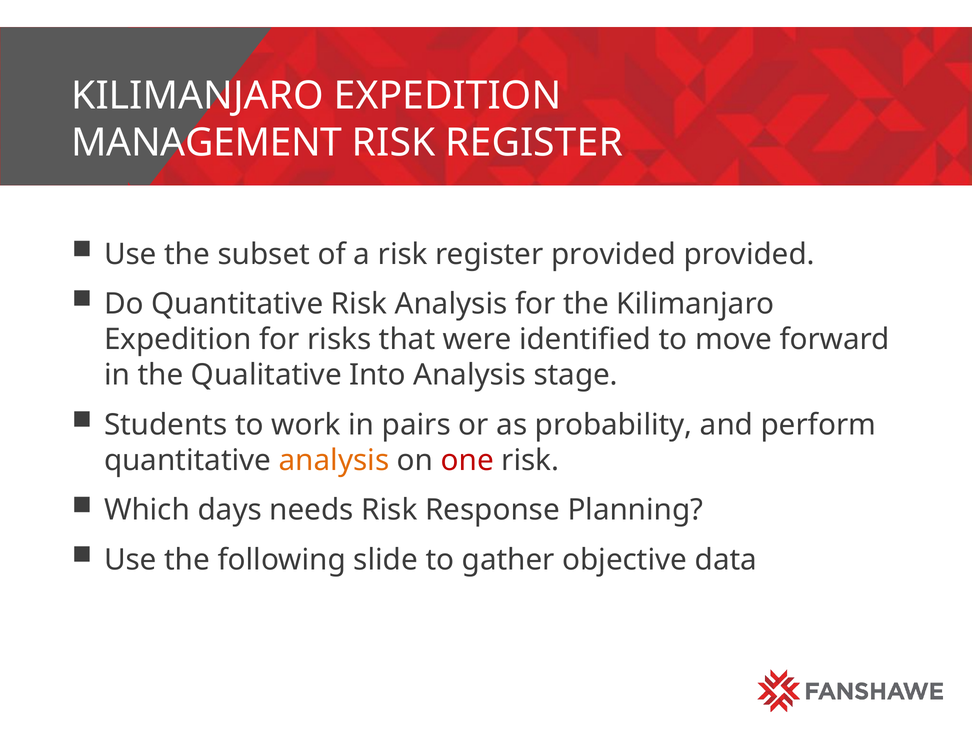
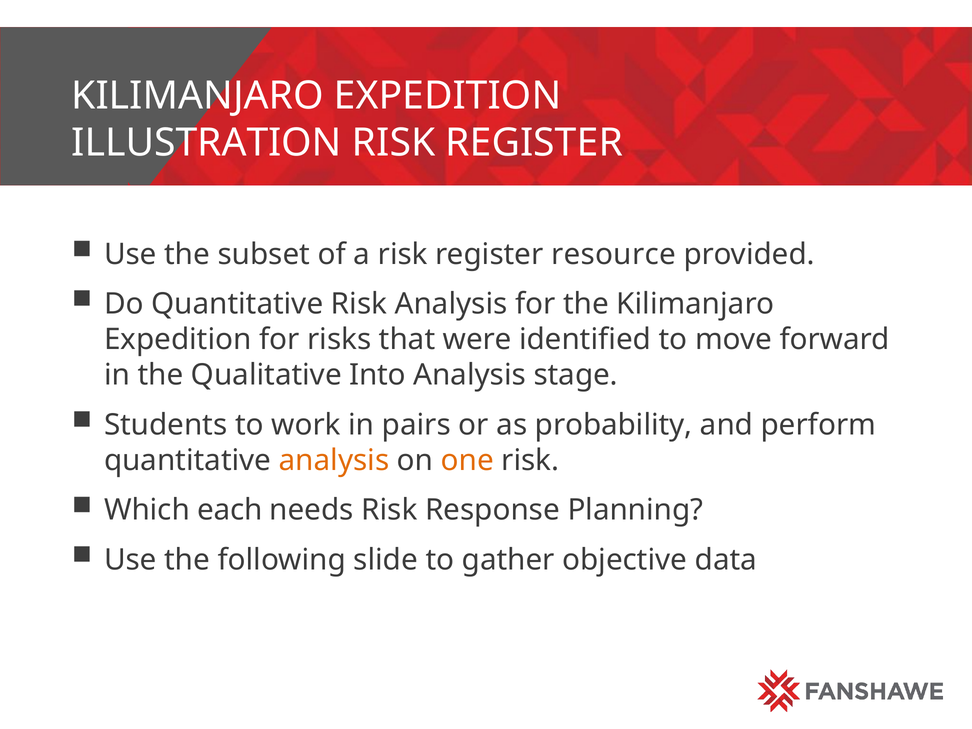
MANAGEMENT: MANAGEMENT -> ILLUSTRATION (207, 143)
register provided: provided -> resource (613, 254)
one colour: red -> orange (467, 460)
days: days -> each (230, 510)
